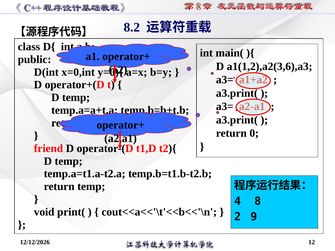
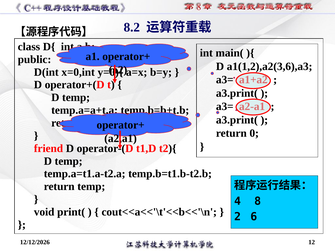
9: 9 -> 6 (254, 217)
